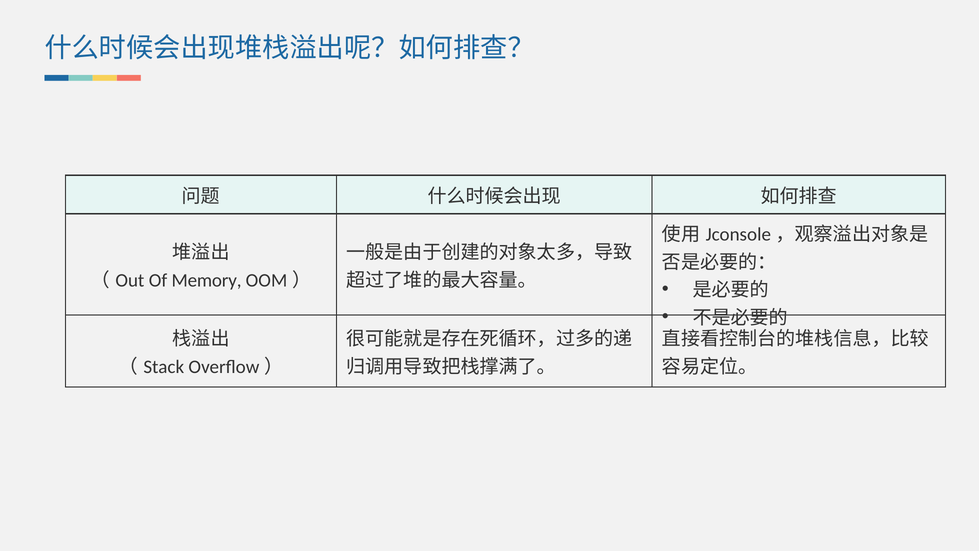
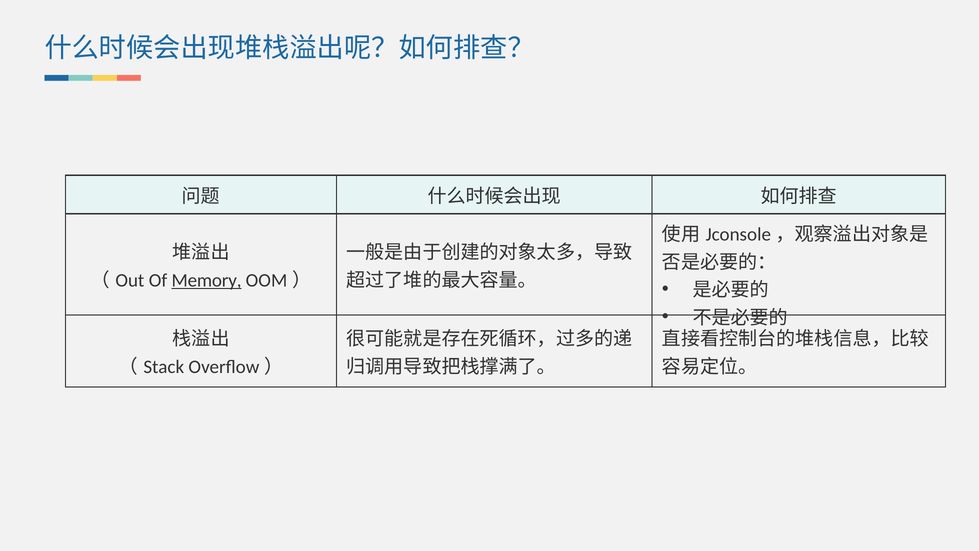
Memory underline: none -> present (207, 280)
